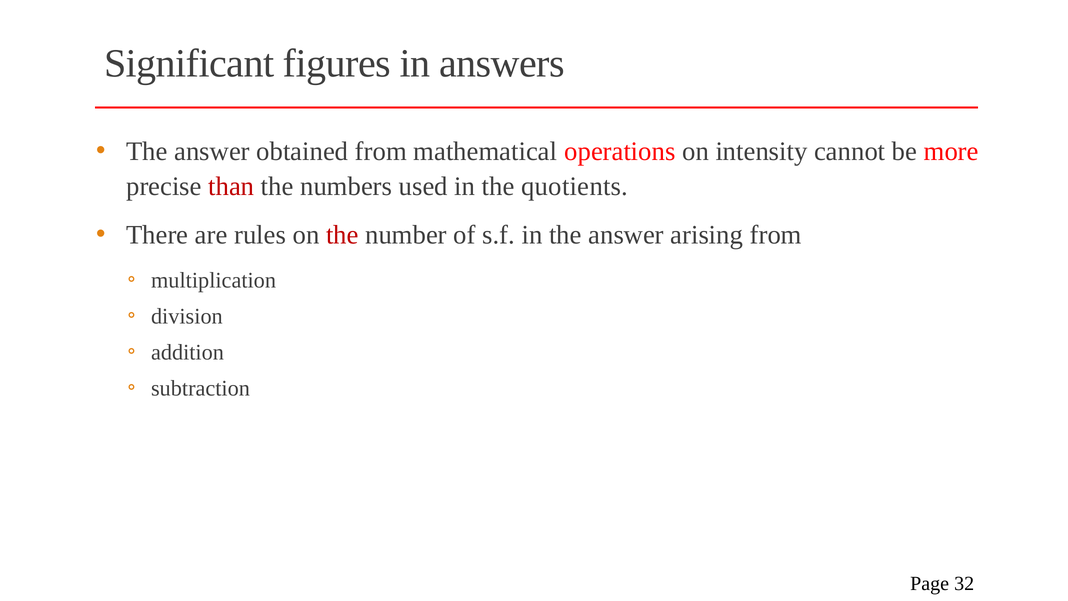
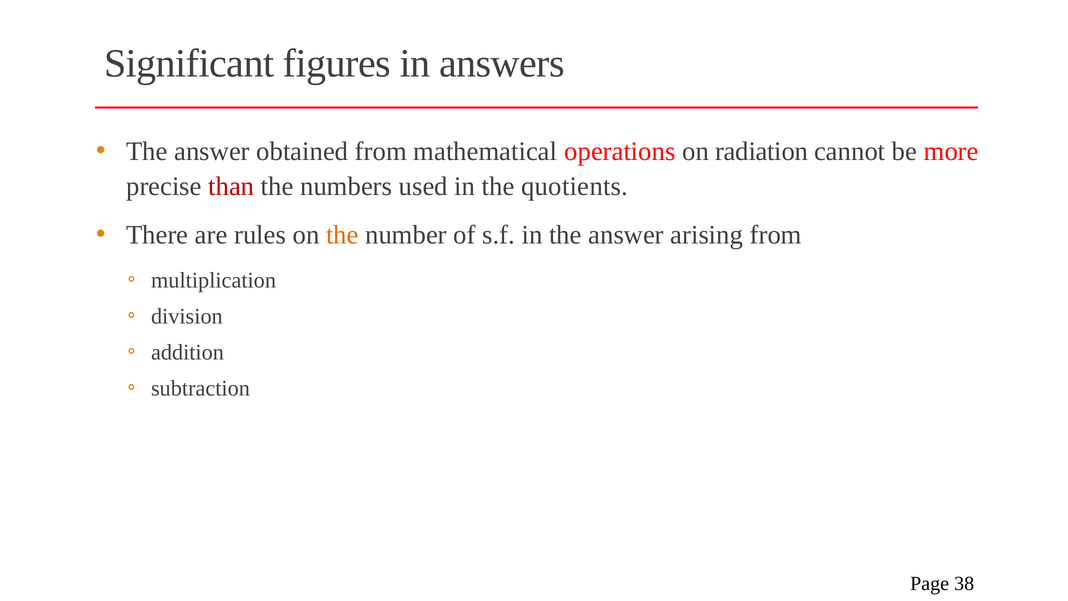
intensity: intensity -> radiation (762, 151)
the colour: red -> orange (342, 235)
32: 32 -> 38 (964, 583)
